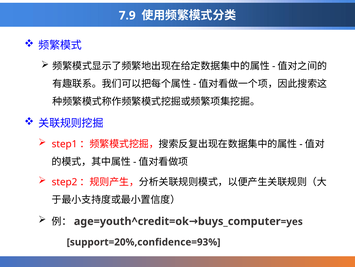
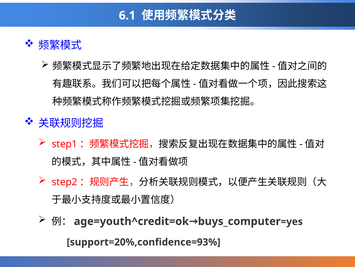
7.9: 7.9 -> 6.1 (127, 15)
